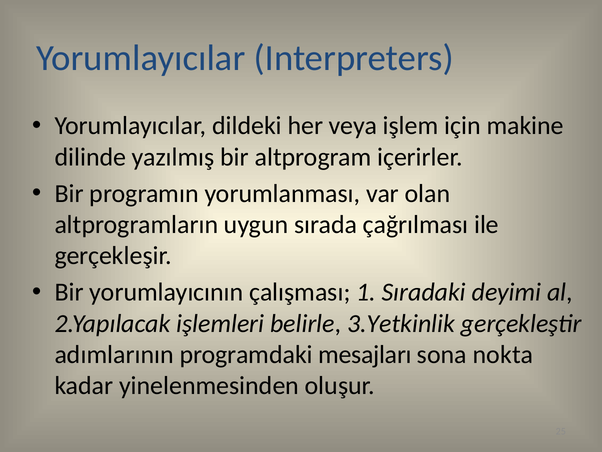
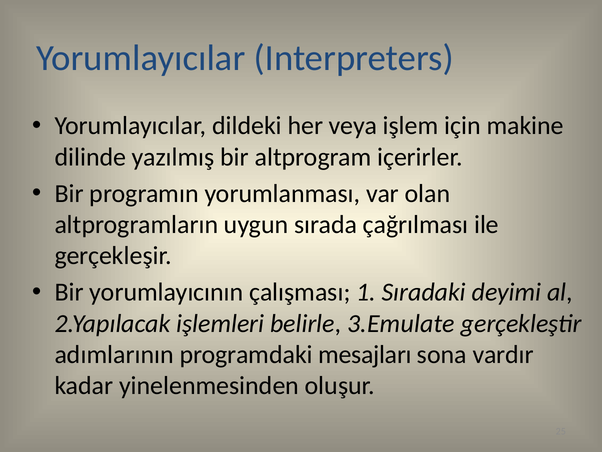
3.Yetkinlik: 3.Yetkinlik -> 3.Emulate (401, 323)
nokta: nokta -> vardır (503, 354)
